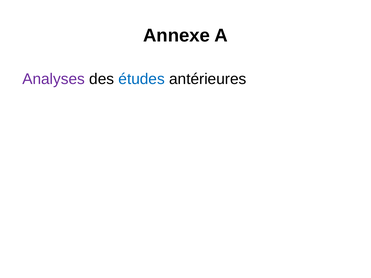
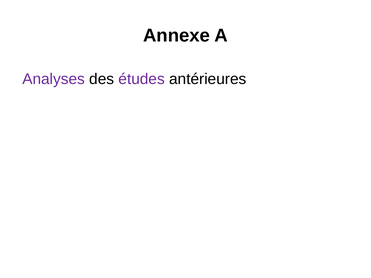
études colour: blue -> purple (142, 79)
